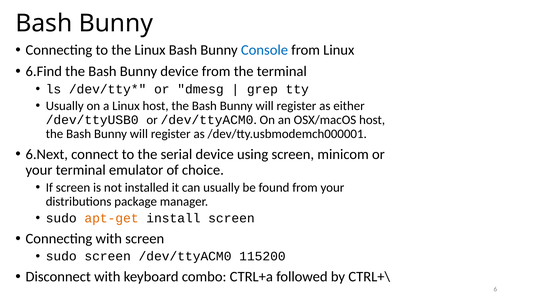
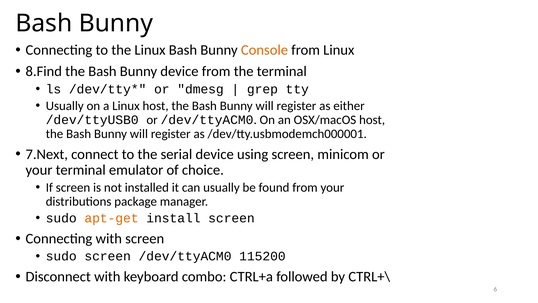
Console colour: blue -> orange (264, 50)
6.Find: 6.Find -> 8.Find (44, 71)
6.Next: 6.Next -> 7.Next (47, 154)
